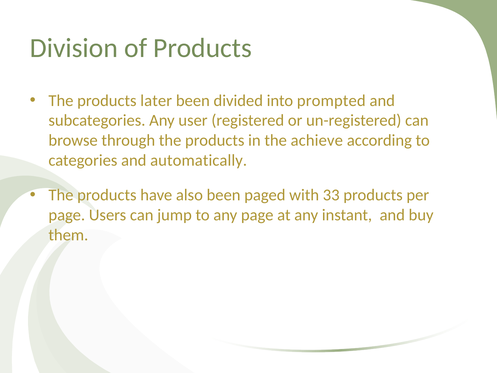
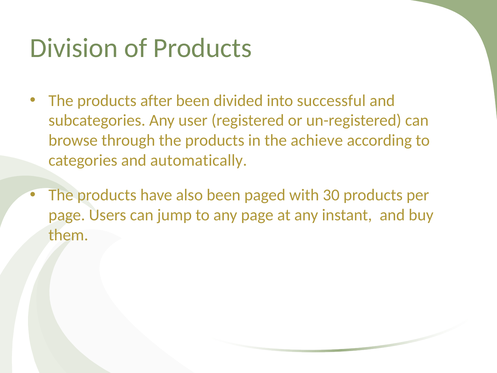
later: later -> after (156, 101)
prompted: prompted -> successful (331, 101)
33: 33 -> 30 (331, 195)
